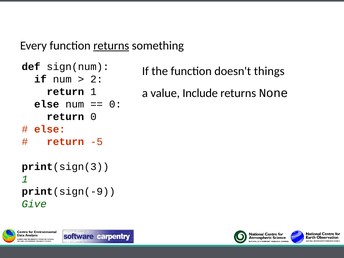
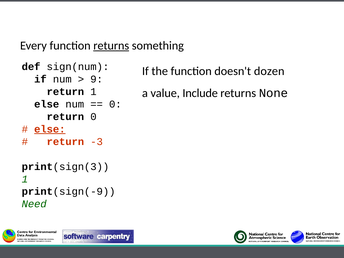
things: things -> dozen (269, 71)
2: 2 -> 9 (97, 79)
else underline: none -> present (50, 129)
-5: -5 -> -3 (97, 142)
Give: Give -> Need (34, 204)
